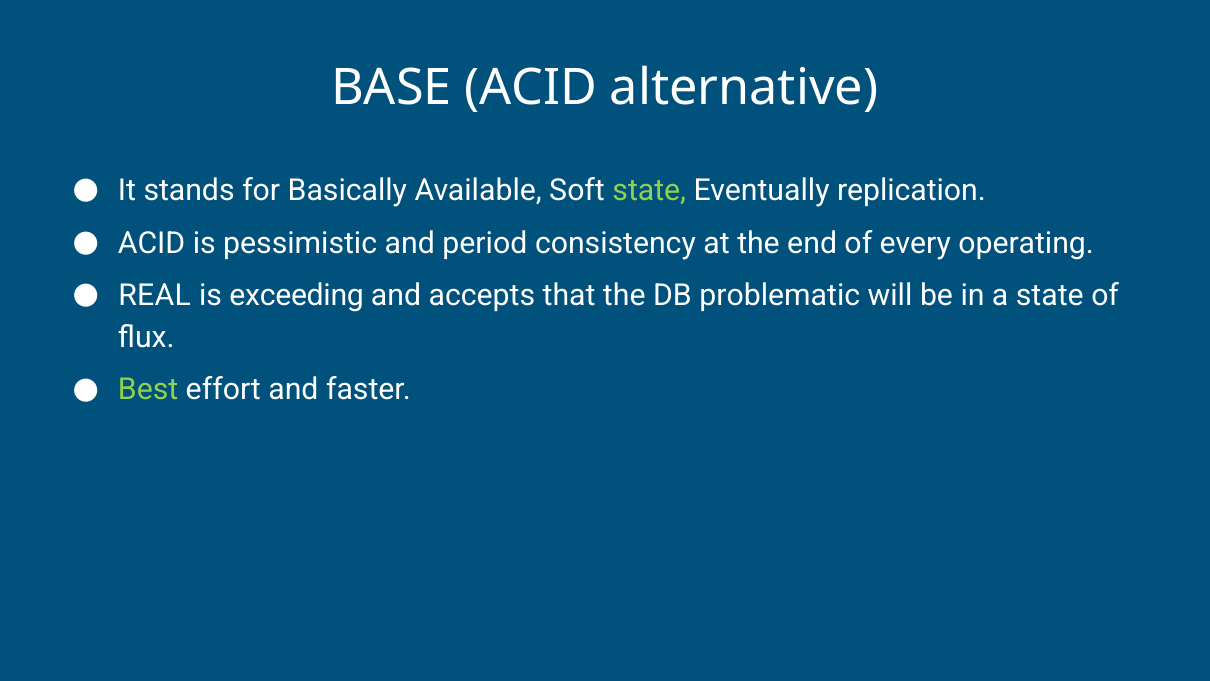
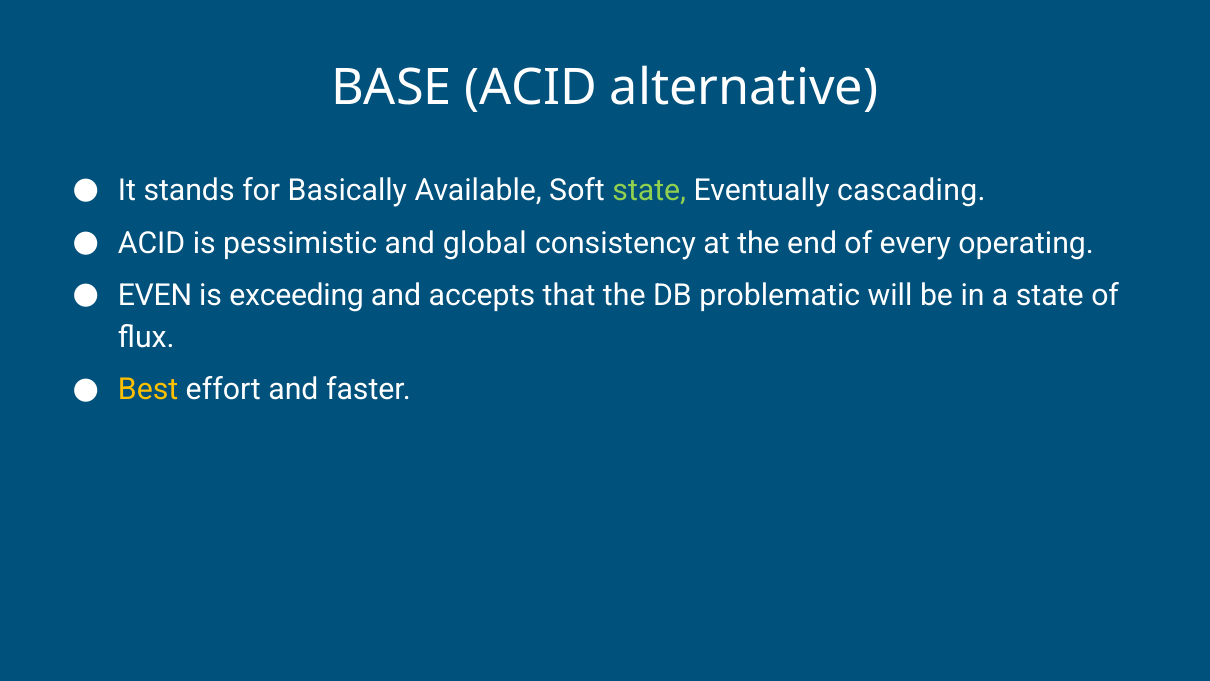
replication: replication -> cascading (911, 191)
period: period -> global (485, 243)
REAL: REAL -> EVEN (155, 296)
Best colour: light green -> yellow (148, 390)
